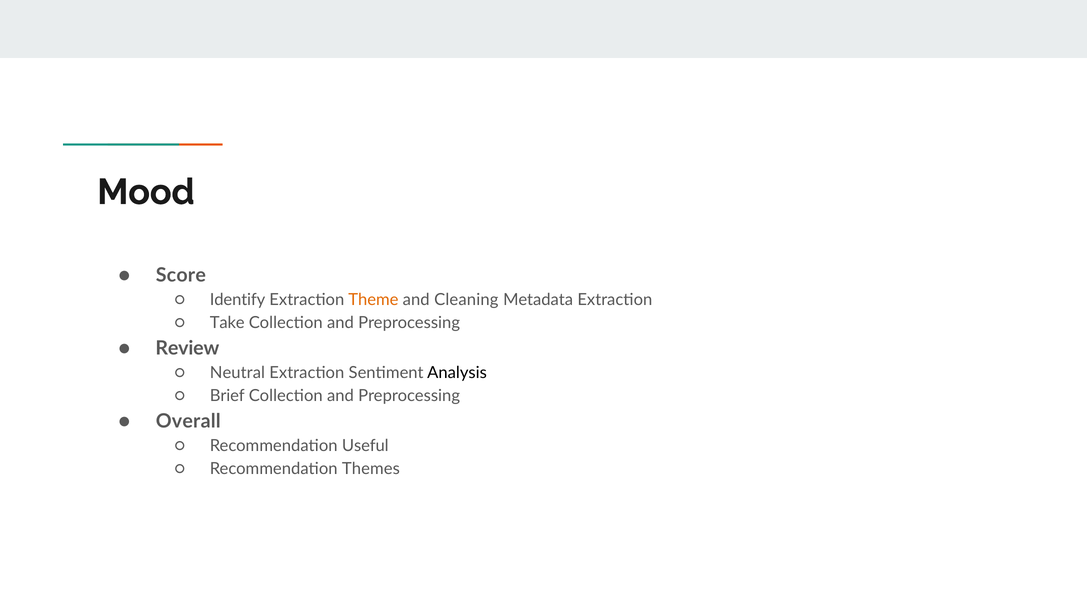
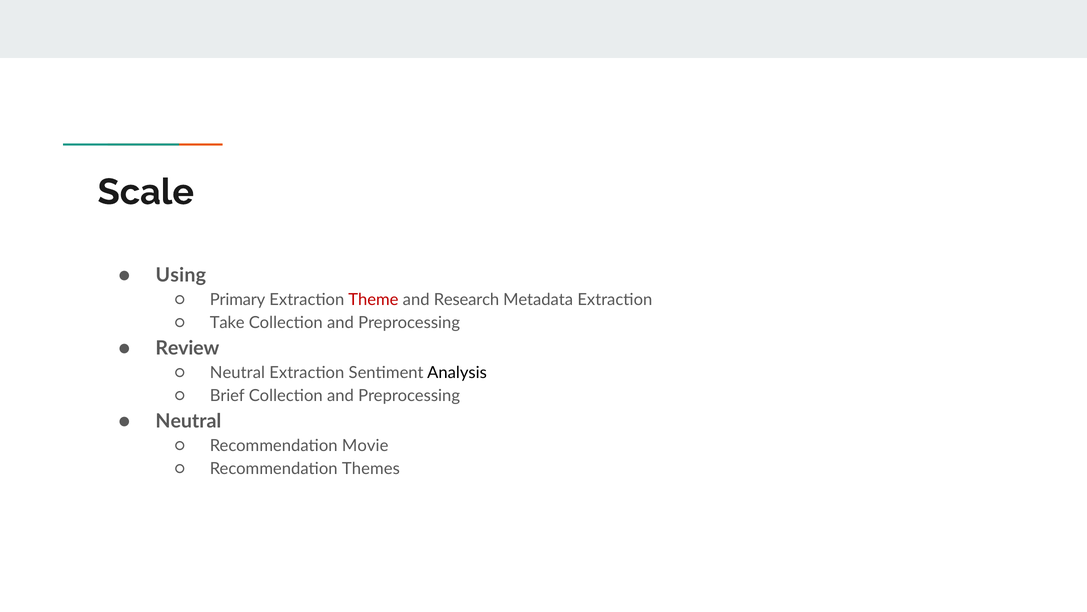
Mood: Mood -> Scale (146, 192)
Score: Score -> Using (181, 275)
Identify: Identify -> Primary (238, 300)
Theme colour: orange -> red (373, 300)
Cleaning: Cleaning -> Research (466, 300)
Overall: Overall -> Neutral (188, 421)
Useful: Useful -> Movie (365, 446)
